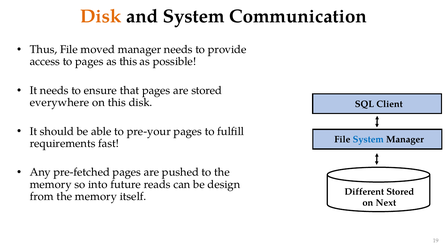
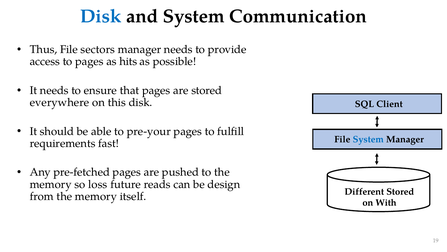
Disk colour: orange -> blue (101, 16)
moved: moved -> sectors (98, 49)
as this: this -> hits (128, 61)
into: into -> loss (98, 184)
Next: Next -> With (386, 202)
